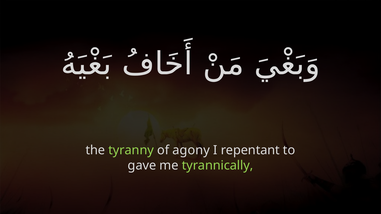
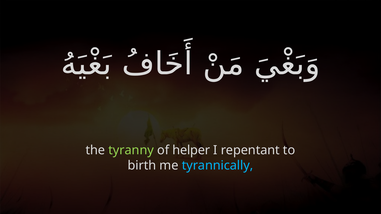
agony: agony -> helper (191, 150)
gave: gave -> birth (142, 166)
tyrannically colour: light green -> light blue (218, 166)
